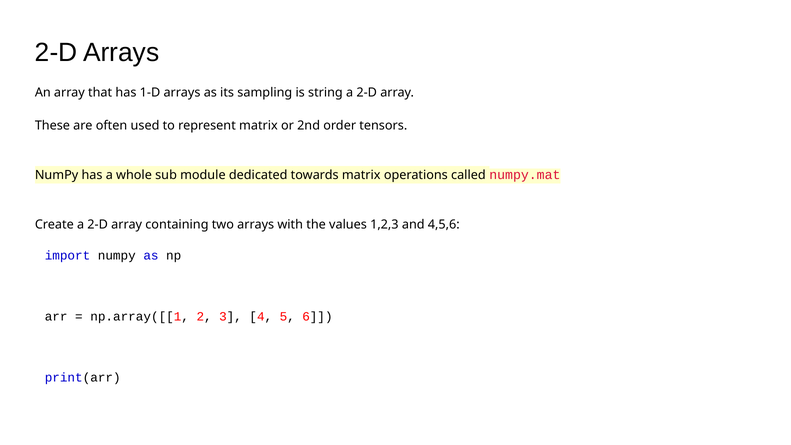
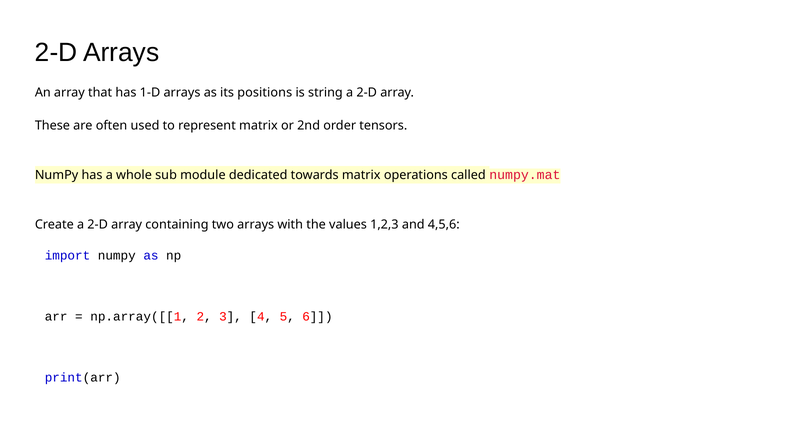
sampling: sampling -> positions (265, 93)
